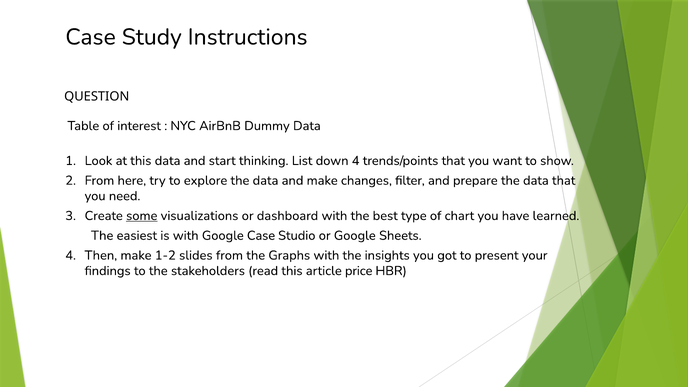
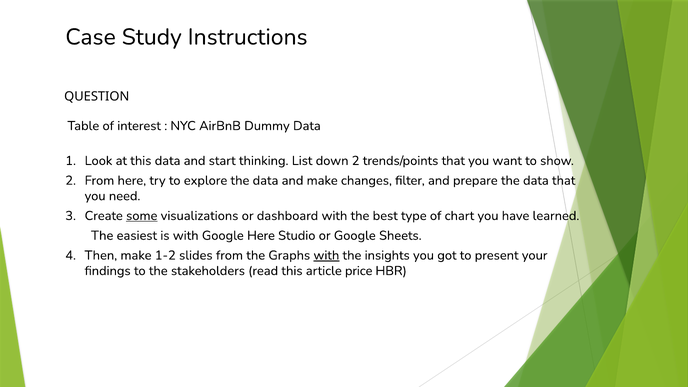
down 4: 4 -> 2 (356, 161)
Google Case: Case -> Here (261, 236)
with underline: none -> present (326, 255)
